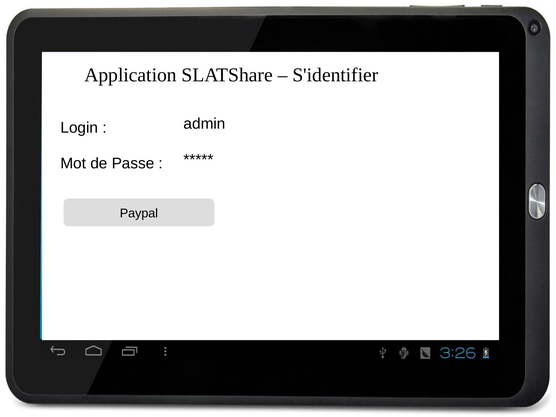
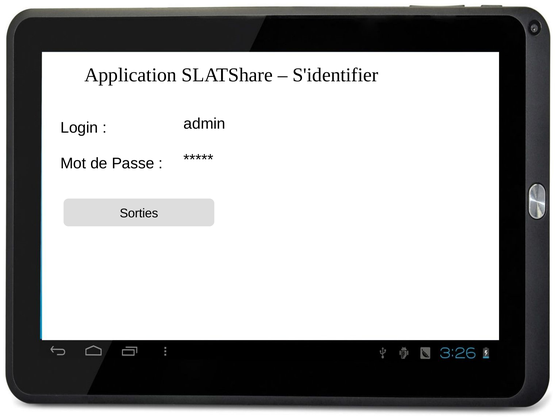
Paypal: Paypal -> Sorties (139, 213)
